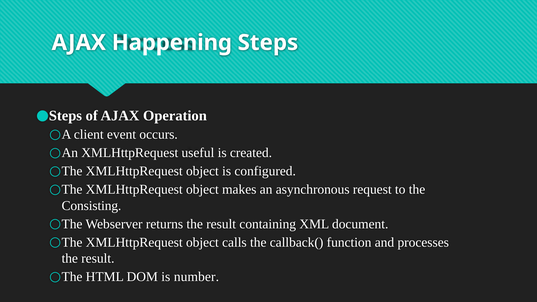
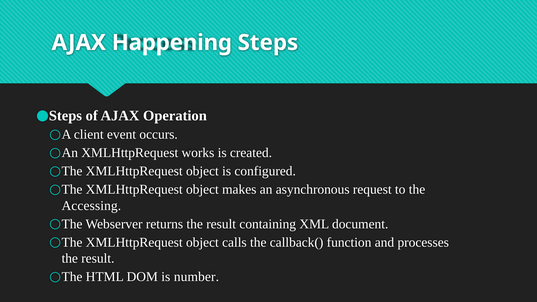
useful: useful -> works (198, 153)
Consisting: Consisting -> Accessing (91, 206)
